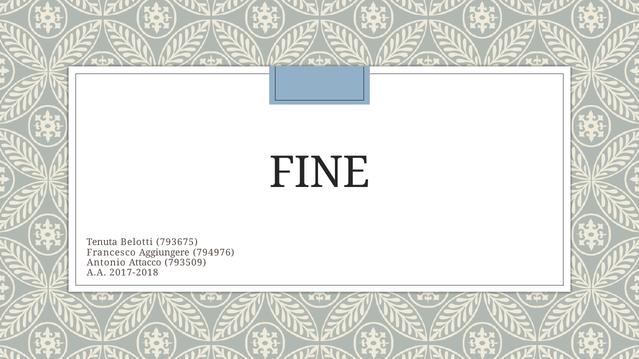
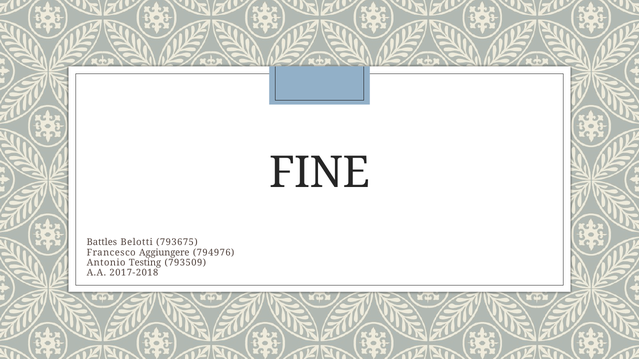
Tenuta: Tenuta -> Battles (102, 243)
Attacco: Attacco -> Testing (145, 263)
